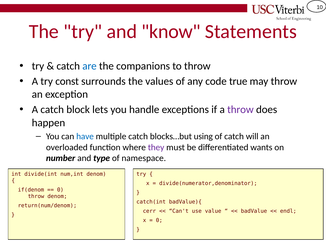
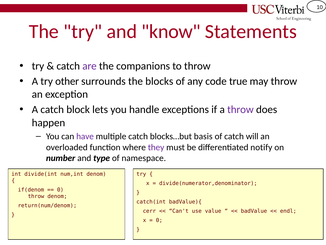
are colour: blue -> purple (90, 66)
const: const -> other (67, 81)
values: values -> blocks (159, 81)
have colour: blue -> purple (85, 136)
using: using -> basis (203, 136)
wants: wants -> notify (261, 147)
